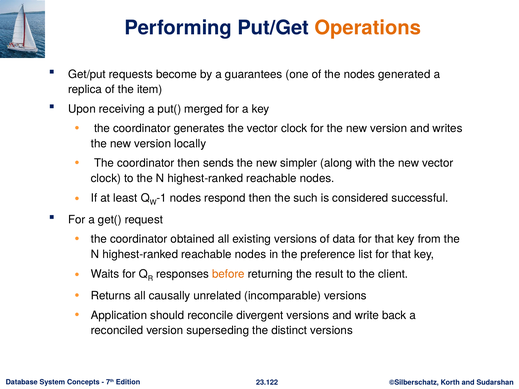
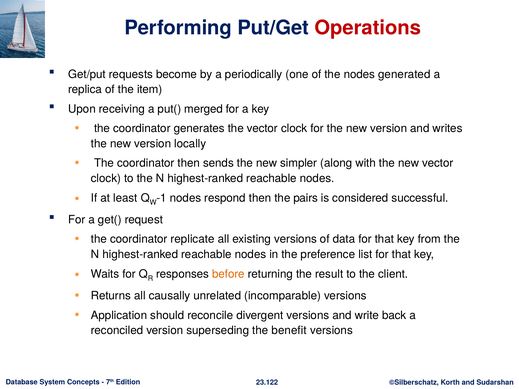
Operations colour: orange -> red (368, 28)
guarantees: guarantees -> periodically (254, 74)
such: such -> pairs (306, 198)
obtained: obtained -> replicate (193, 239)
distinct: distinct -> benefit (289, 331)
